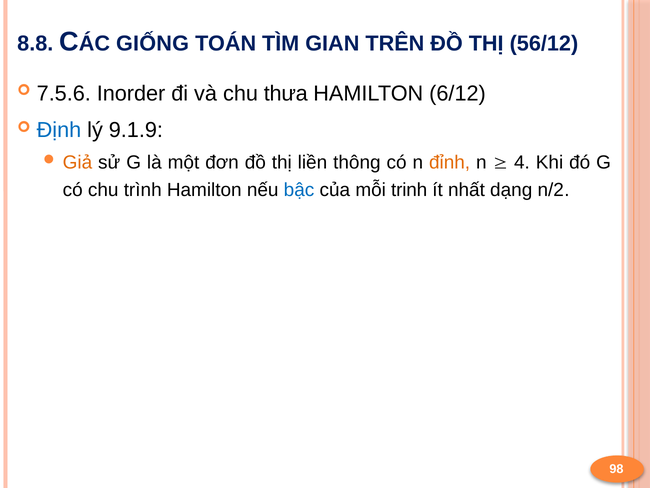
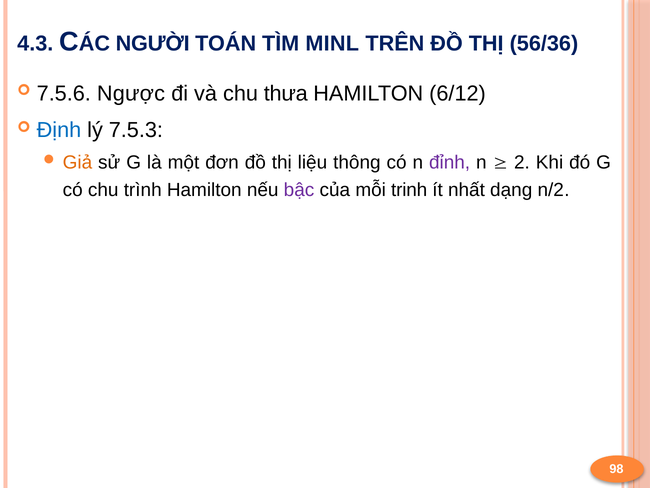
8.8: 8.8 -> 4.3 (35, 44)
GIỐNG: GIỐNG -> NGƯỜI (153, 44)
GIAN: GIAN -> MINL (332, 44)
56/12: 56/12 -> 56/36 (544, 44)
Inorder: Inorder -> Ngược (131, 93)
9.1.9: 9.1.9 -> 7.5.3 (136, 130)
liền: liền -> liệu (312, 162)
đỉnh colour: orange -> purple (450, 162)
4: 4 -> 2 (522, 162)
bậc colour: blue -> purple (299, 190)
